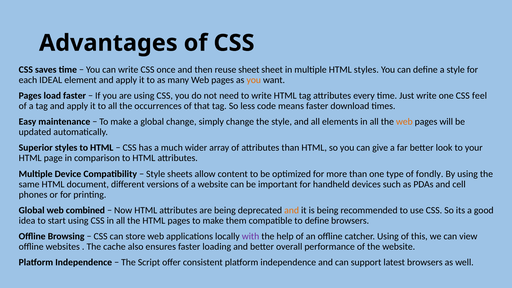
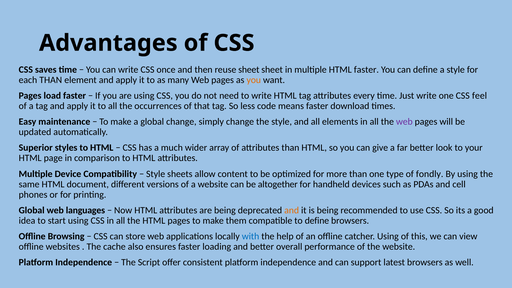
HTML styles: styles -> faster (366, 70)
each IDEAL: IDEAL -> THAN (51, 80)
web colour: orange -> purple (404, 122)
important: important -> altogether (278, 184)
combined: combined -> languages (85, 210)
with colour: purple -> blue (251, 236)
